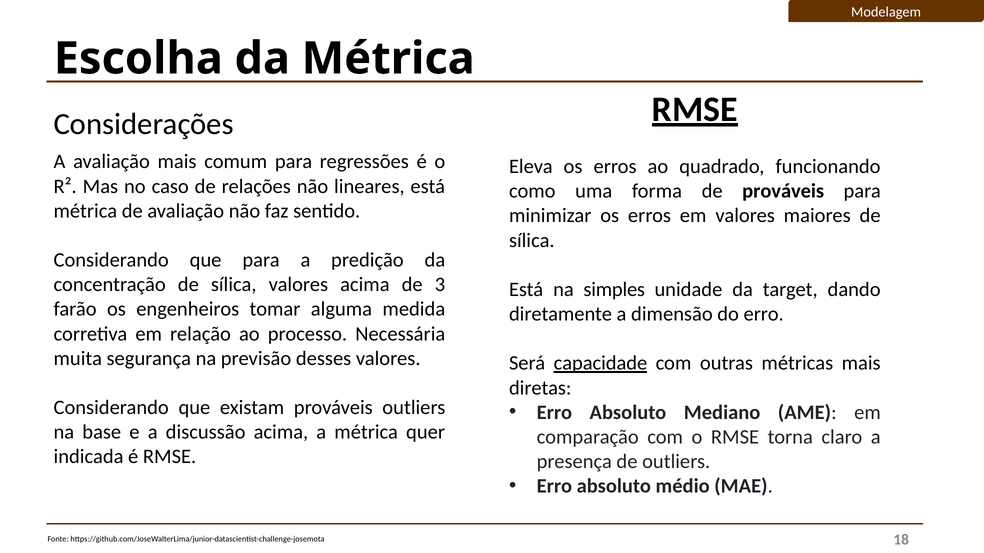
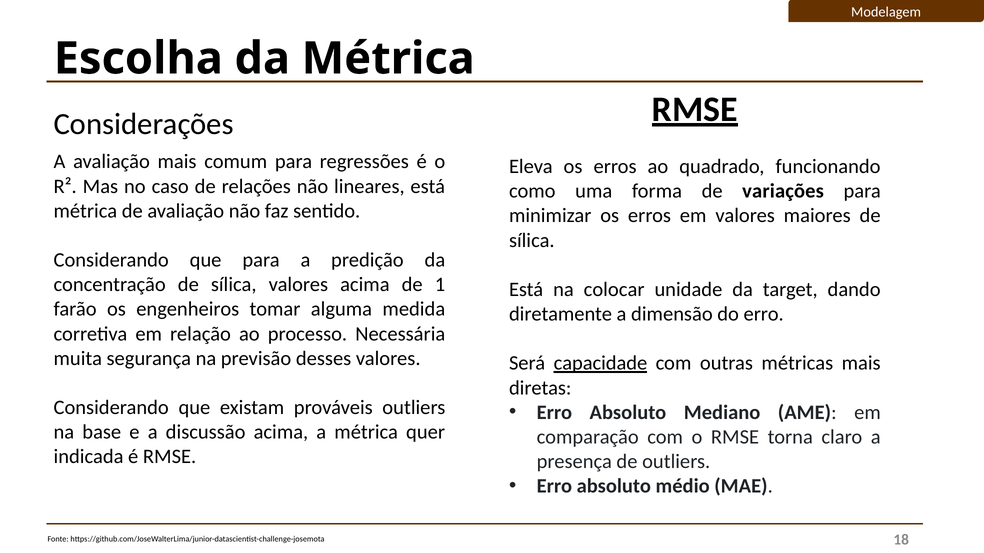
de prováveis: prováveis -> variações (783, 191)
3: 3 -> 1 (440, 285)
simples: simples -> colocar (614, 290)
